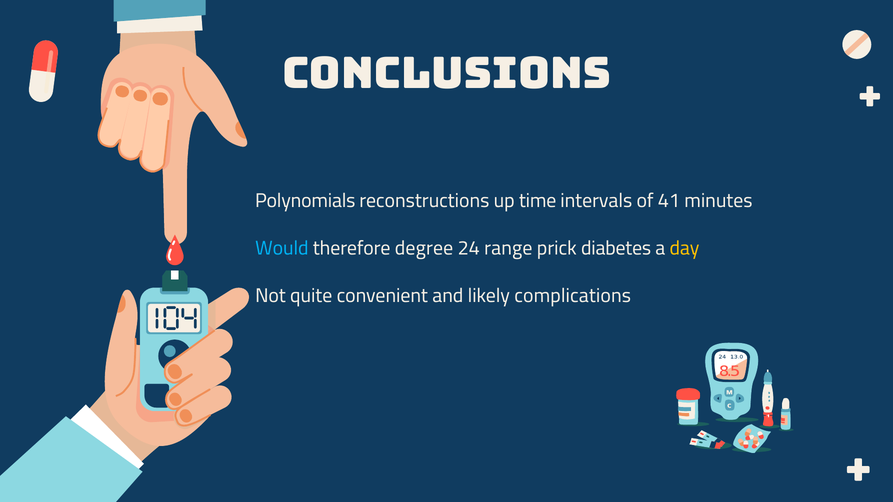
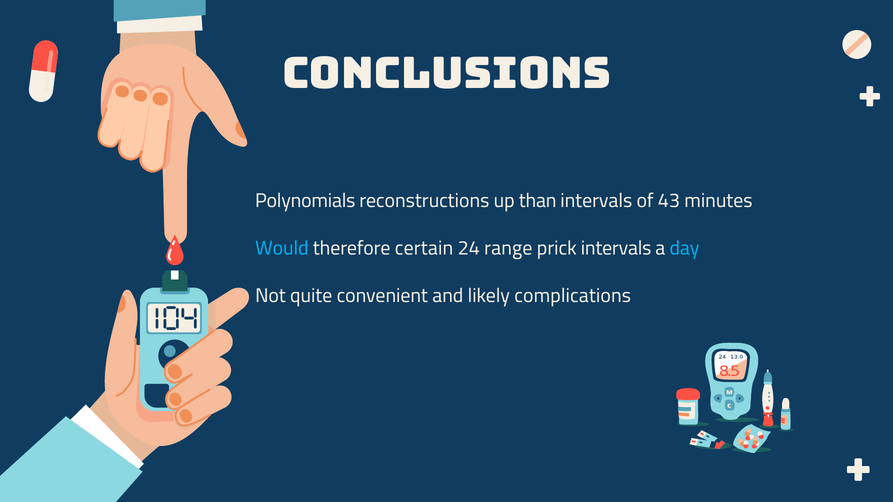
time: time -> than (538, 201)
41: 41 -> 43 (669, 201)
degree: degree -> certain (424, 249)
prick diabetes: diabetes -> intervals (616, 249)
day colour: yellow -> light blue (684, 249)
